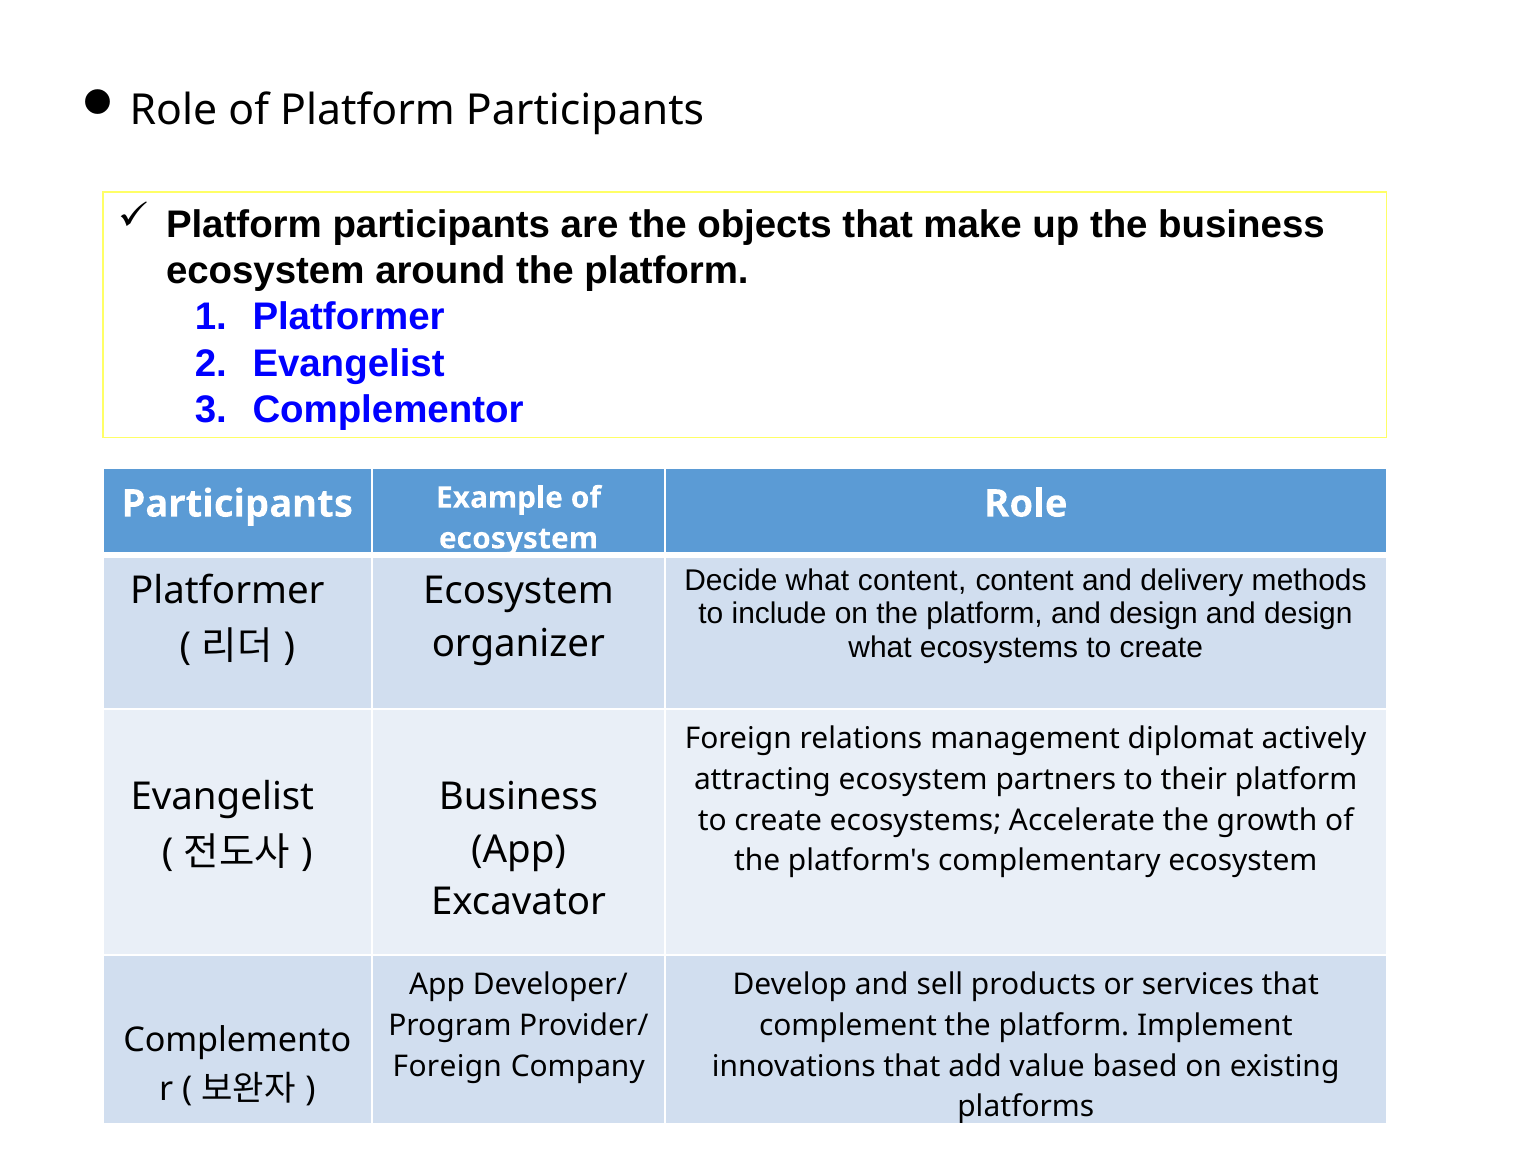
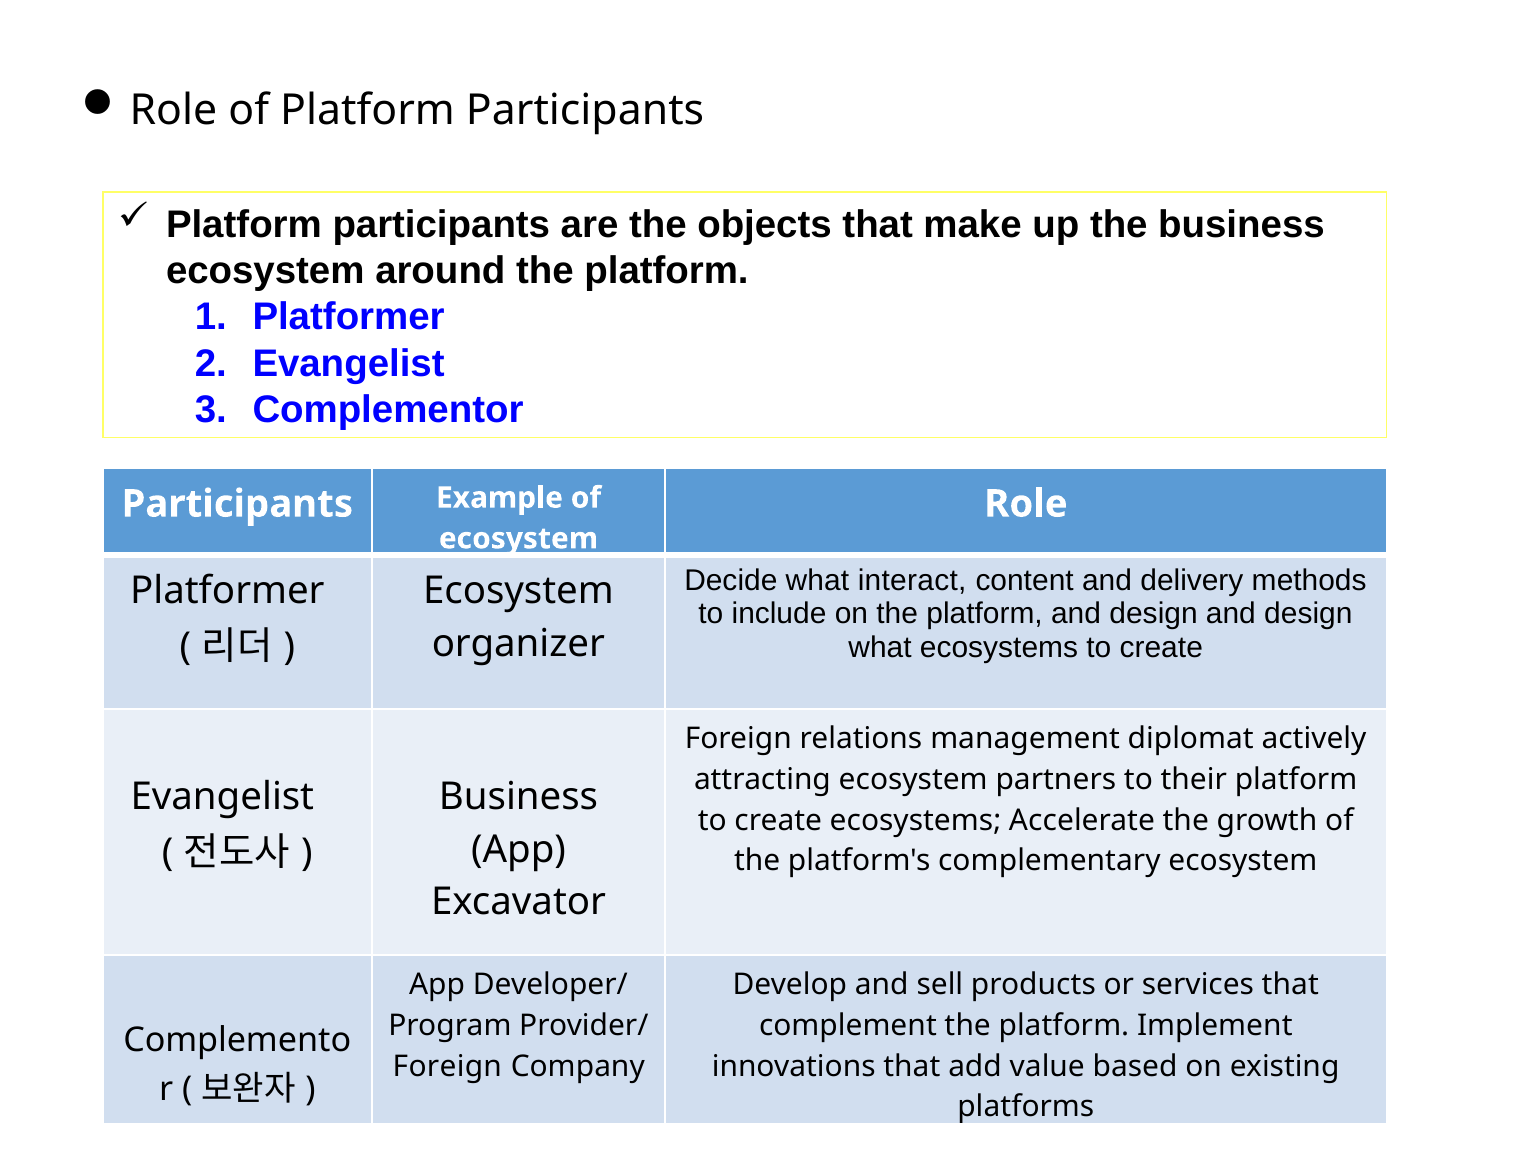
what content: content -> interact (912, 580)
